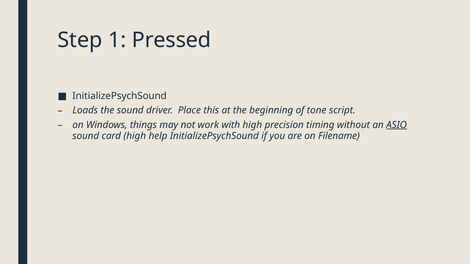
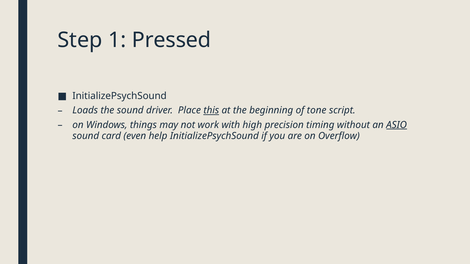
this underline: none -> present (211, 111)
card high: high -> even (135, 136)
Filename: Filename -> Overflow (339, 136)
